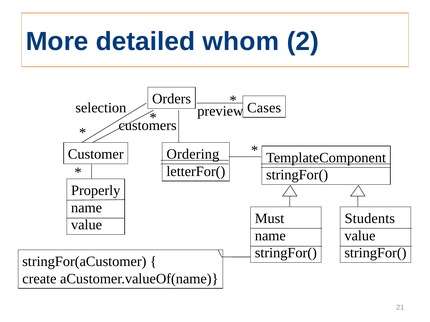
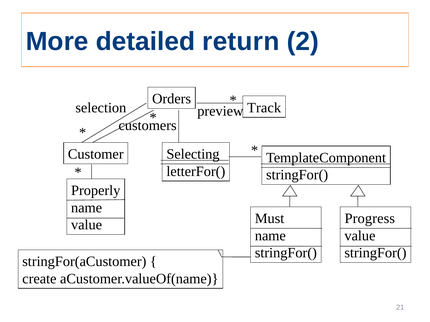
whom: whom -> return (241, 42)
Cases: Cases -> Track (264, 108)
Ordering: Ordering -> Selecting (193, 154)
Students: Students -> Progress (370, 219)
